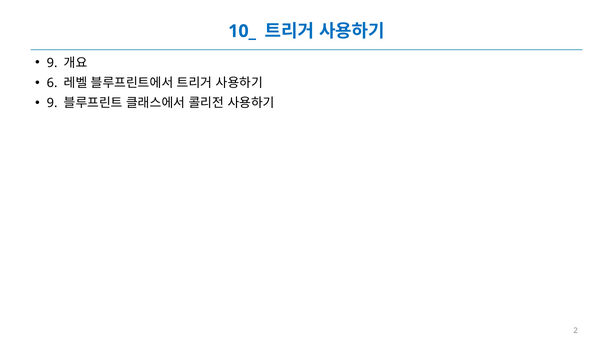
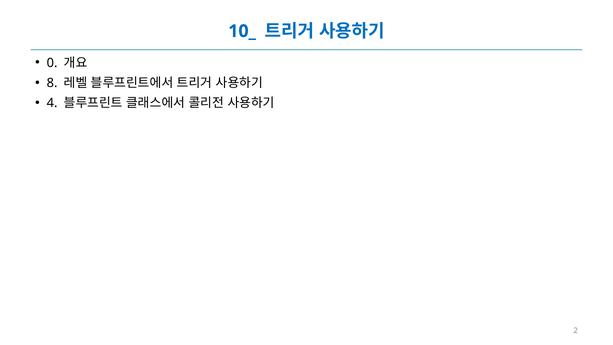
9: 9 -> 0 (52, 63)
6: 6 -> 8 (52, 83)
9: 9 -> 4 (52, 103)
